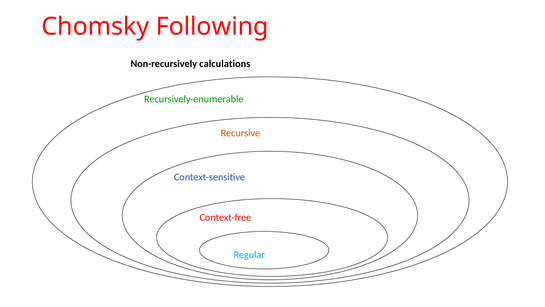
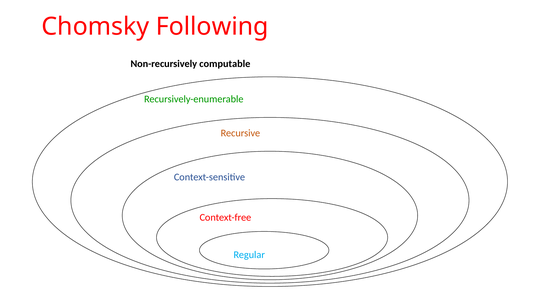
calculations: calculations -> computable (225, 64)
